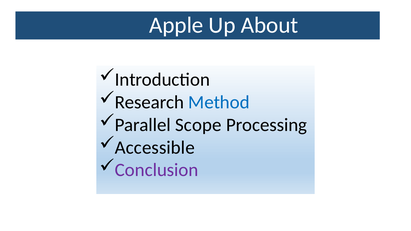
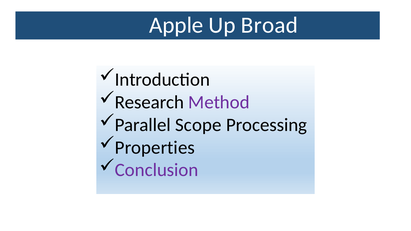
About: About -> Broad (269, 25)
Method colour: blue -> purple (219, 102)
Accessible: Accessible -> Properties (155, 148)
